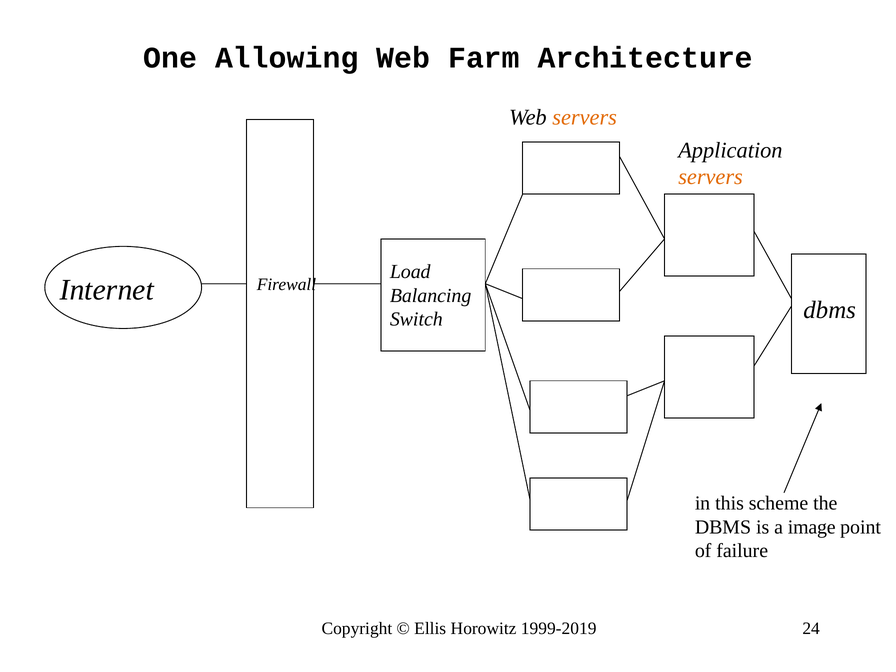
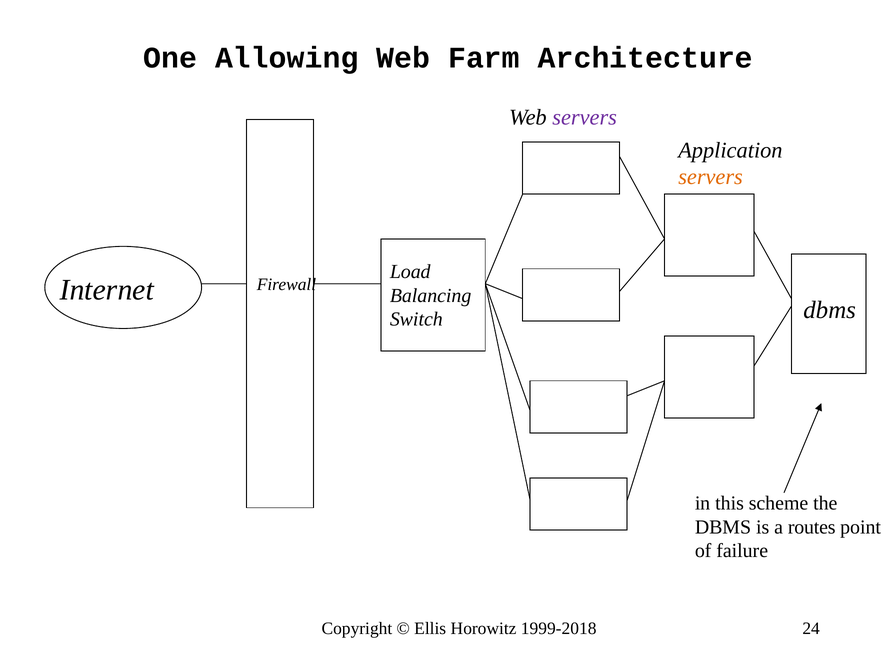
servers colour: orange -> purple (585, 118)
image: image -> routes (812, 527)
1999-2019: 1999-2019 -> 1999-2018 (559, 628)
